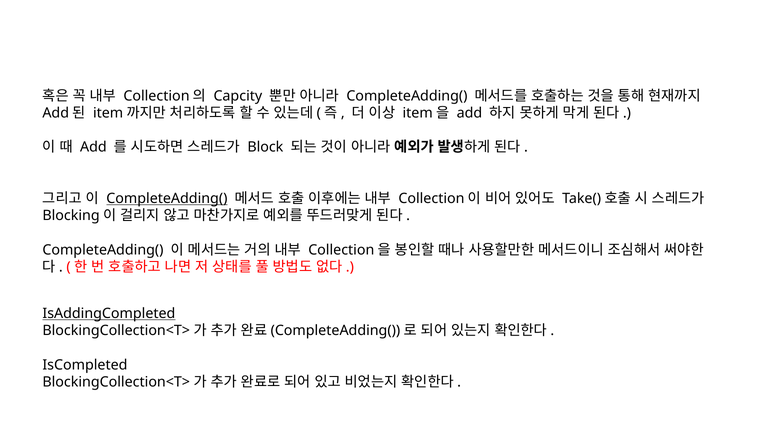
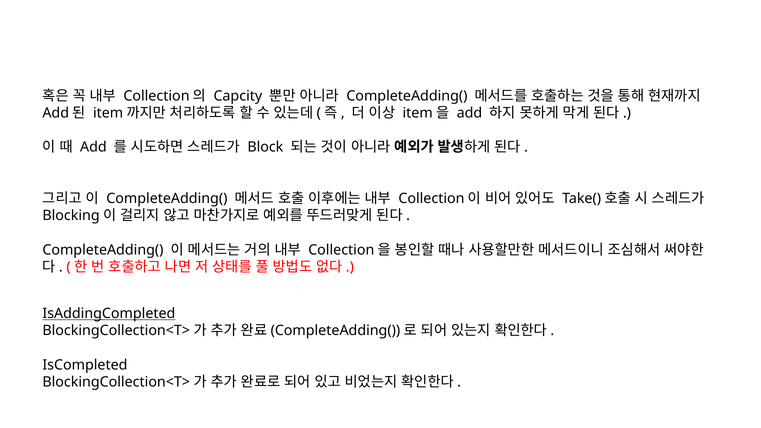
CompleteAdding( underline: present -> none (167, 199)
